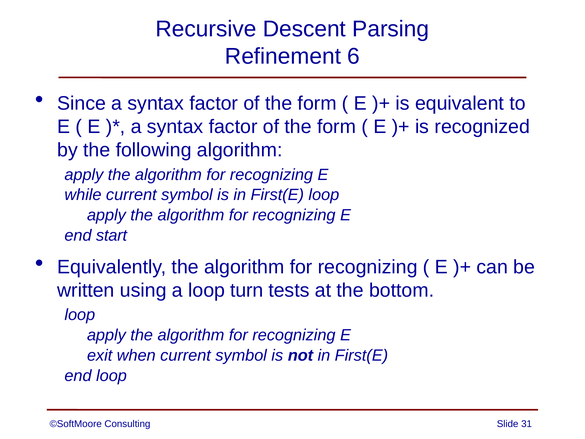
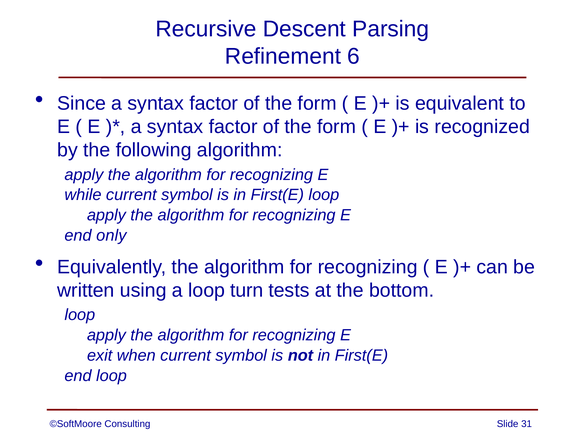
start: start -> only (111, 235)
